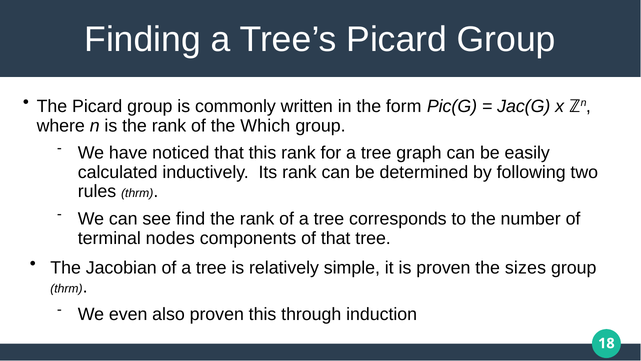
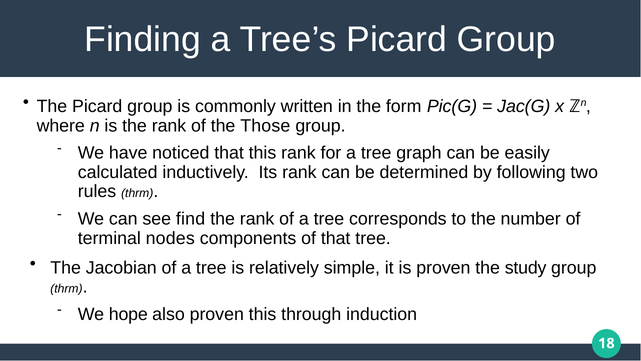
Which: Which -> Those (265, 126)
sizes: sizes -> study (526, 267)
even: even -> hope (128, 314)
